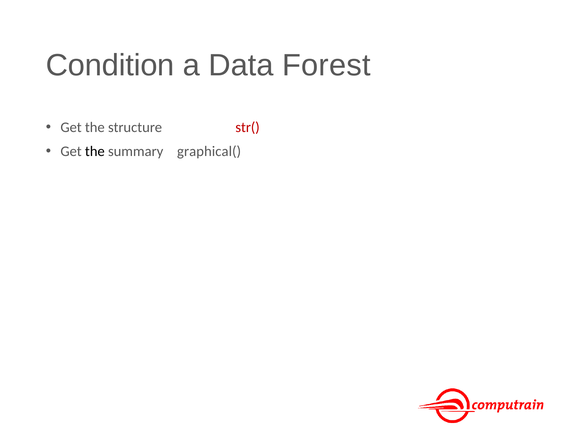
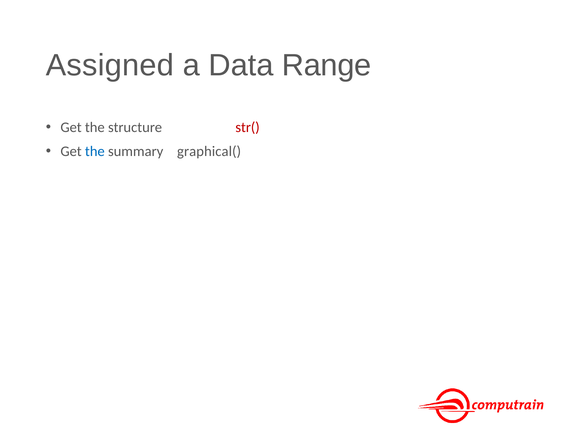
Condition: Condition -> Assigned (110, 65)
Forest: Forest -> Range (327, 65)
the colour: black -> blue (95, 151)
